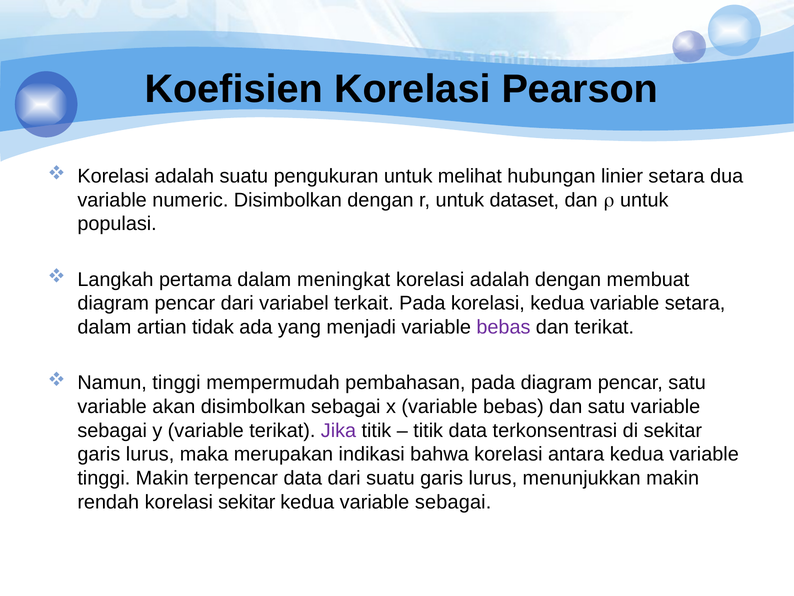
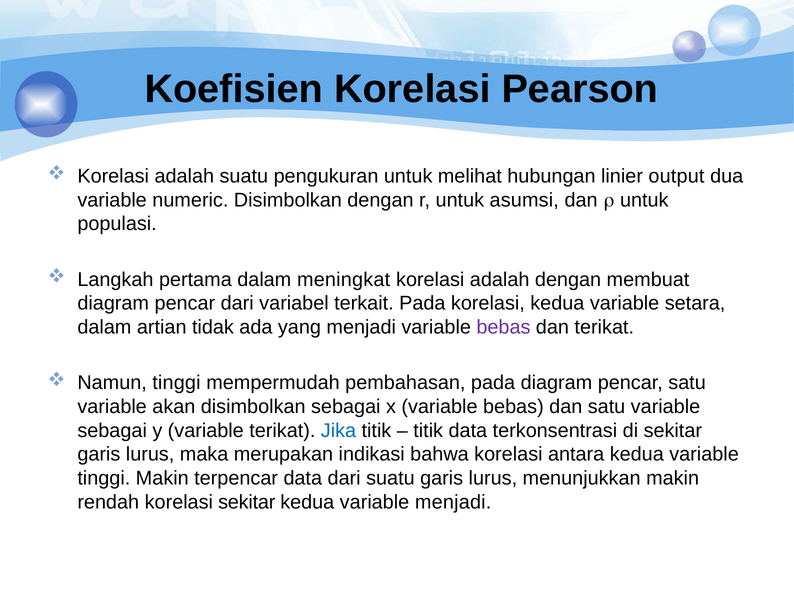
linier setara: setara -> output (676, 176)
dataset: dataset -> asumsi (524, 200)
Jika colour: purple -> blue (338, 430)
kedua variable sebagai: sebagai -> menjadi (453, 502)
